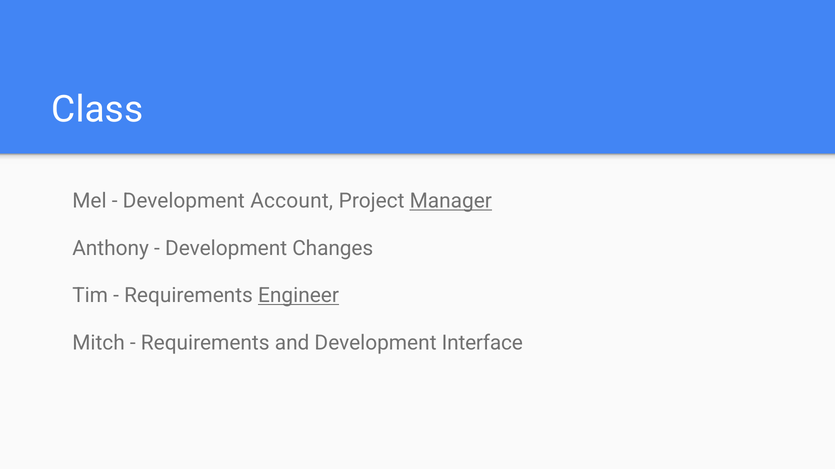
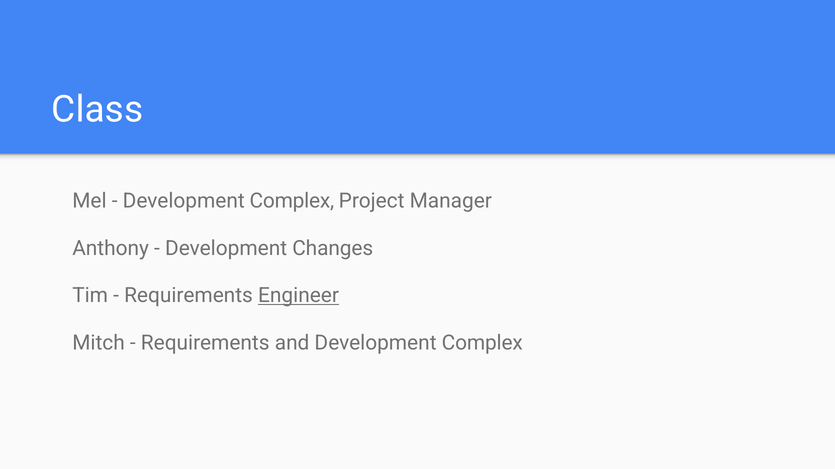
Account: Account -> Complex (292, 201)
Manager underline: present -> none (451, 201)
and Development Interface: Interface -> Complex (482, 343)
